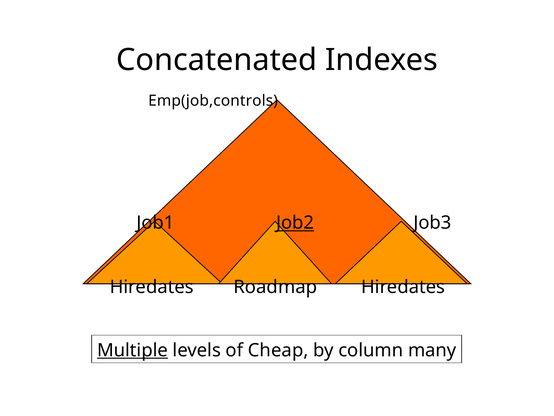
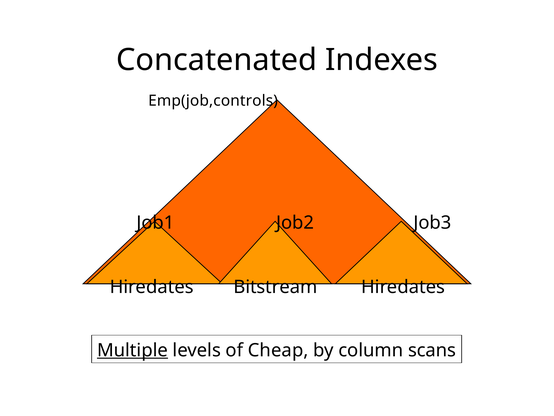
Job2 underline: present -> none (295, 223)
Roadmap: Roadmap -> Bitstream (275, 287)
many: many -> scans (432, 350)
